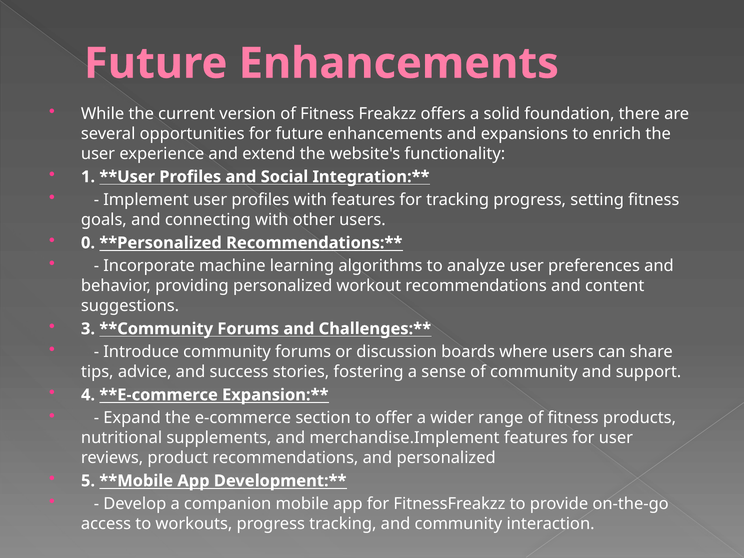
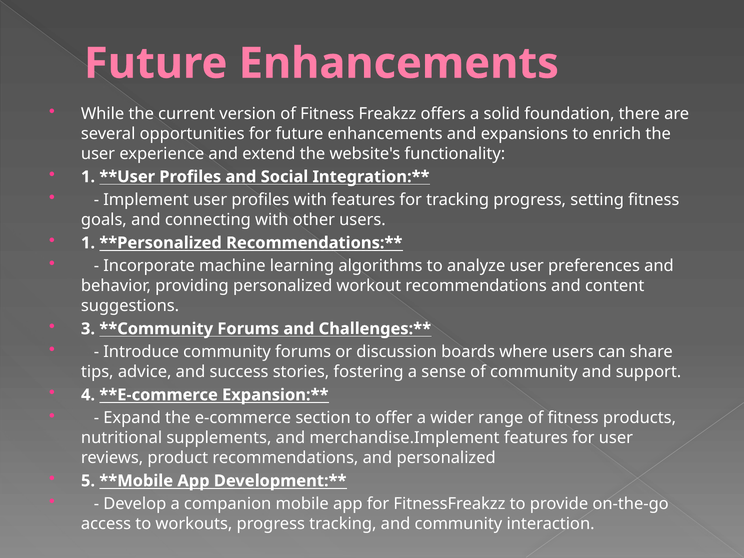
0: 0 -> 1 (88, 243)
